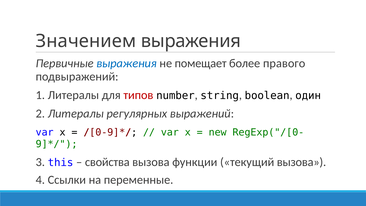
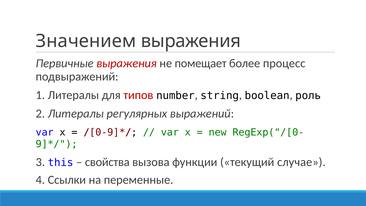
выражения colour: blue -> red (126, 63)
правого: правого -> процесс (284, 63)
один: один -> роль (308, 96)
текущий вызова: вызова -> случае (301, 162)
